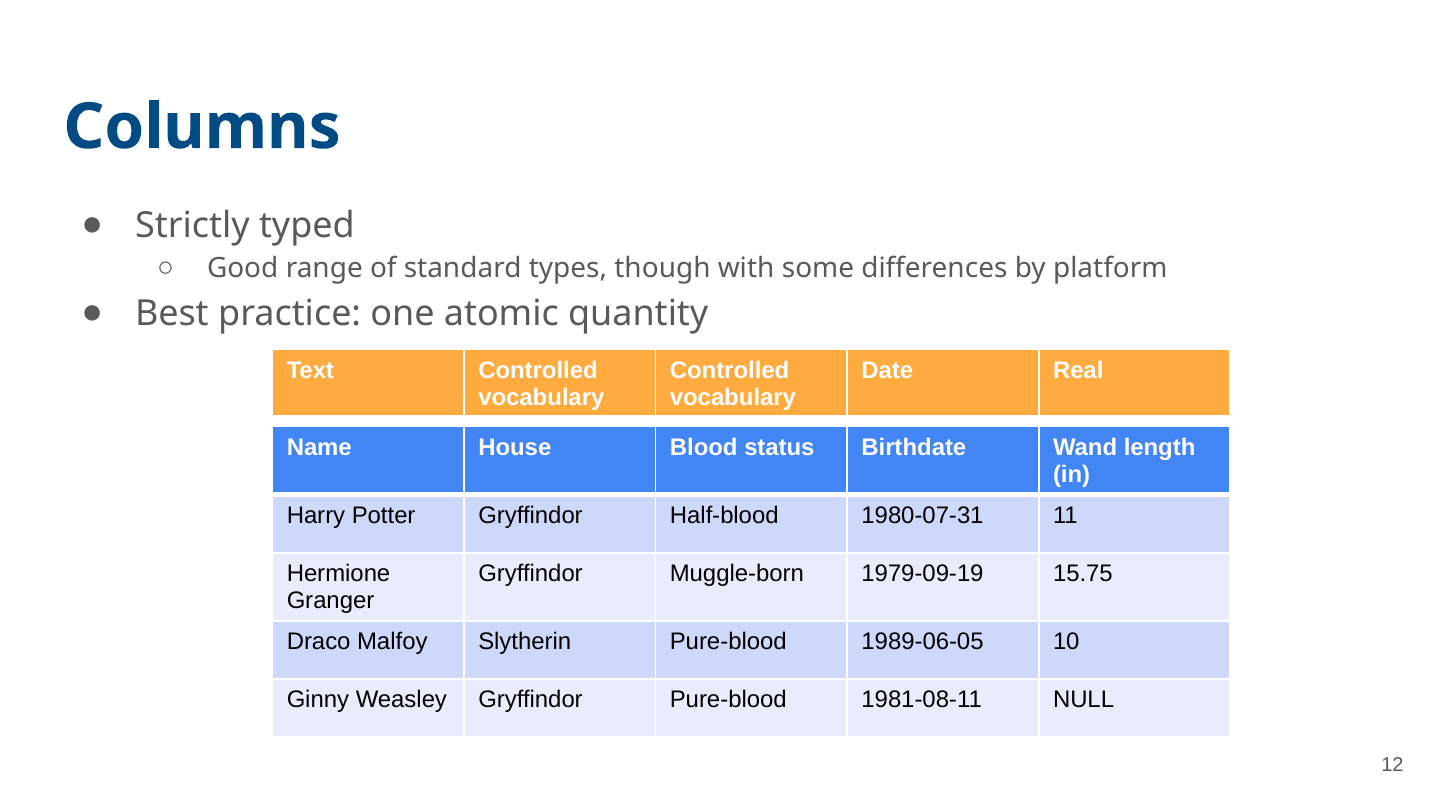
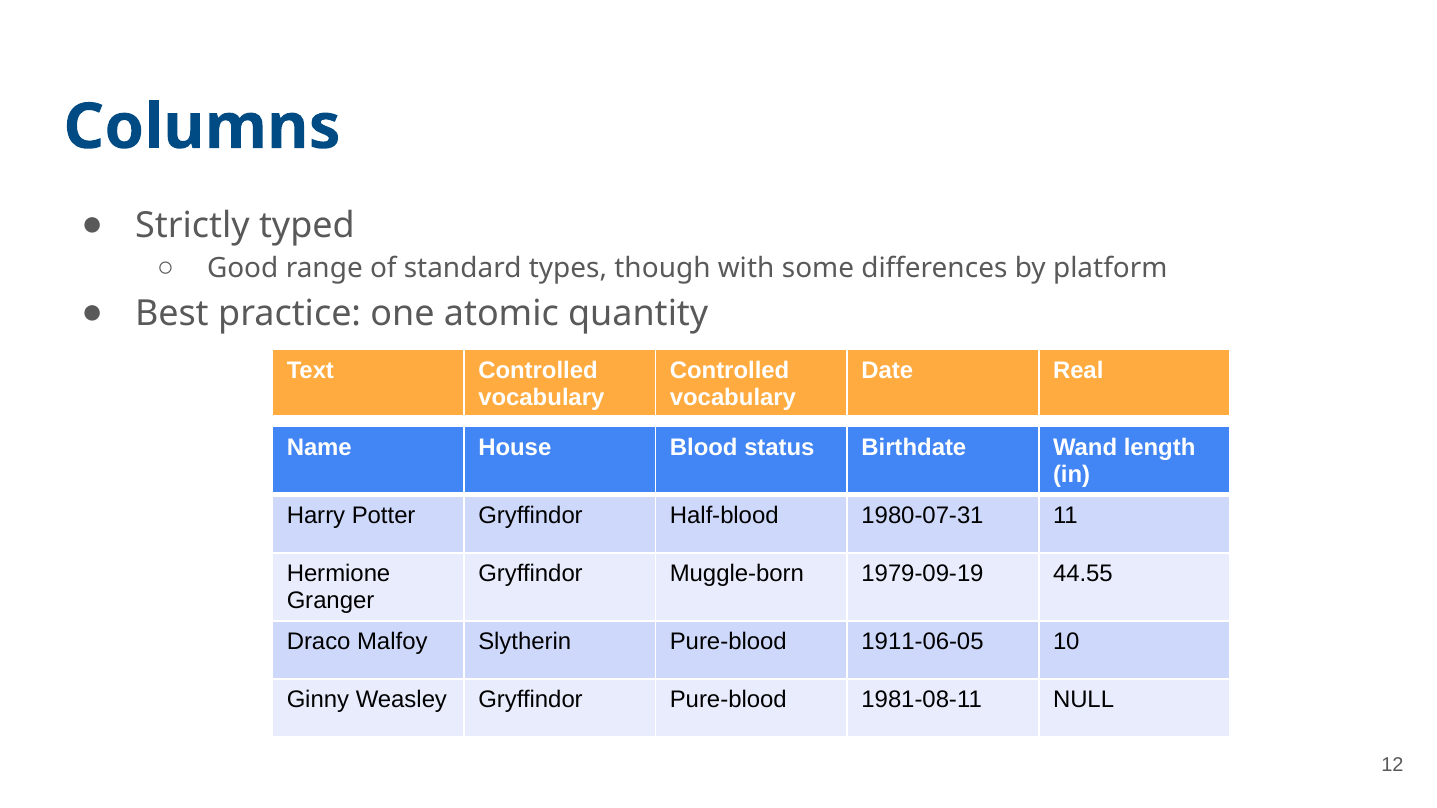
15.75: 15.75 -> 44.55 (1083, 574)
1989-06-05: 1989-06-05 -> 1911-06-05 (923, 642)
